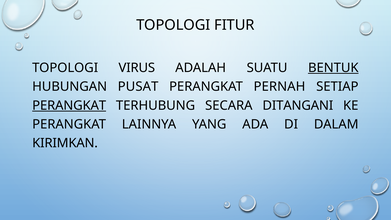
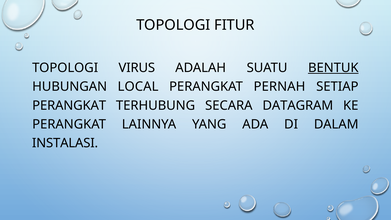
PUSAT: PUSAT -> LOCAL (138, 87)
PERANGKAT underline: present -> none (69, 105)
DITANGANI: DITANGANI -> DATAGRAM (298, 105)
KIRIMKAN: KIRIMKAN -> INSTALASI (65, 143)
